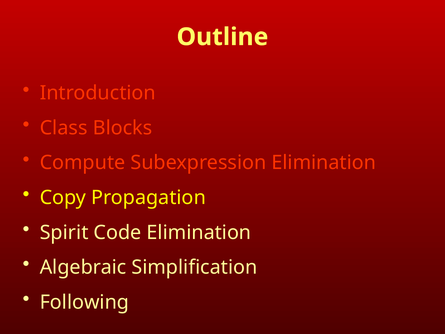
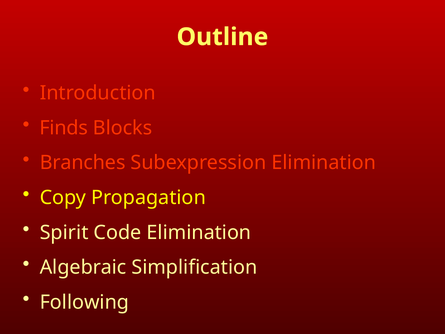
Class: Class -> Finds (64, 128)
Compute: Compute -> Branches (83, 163)
